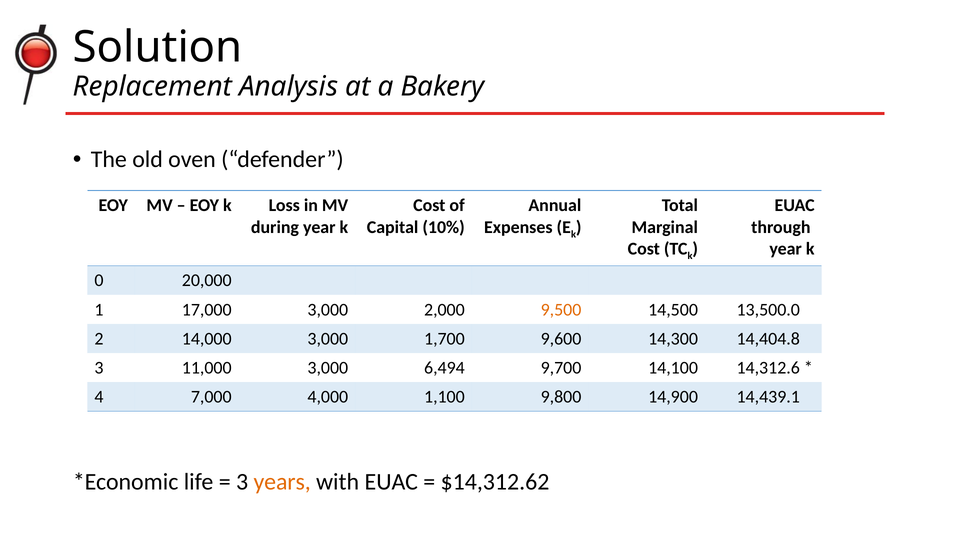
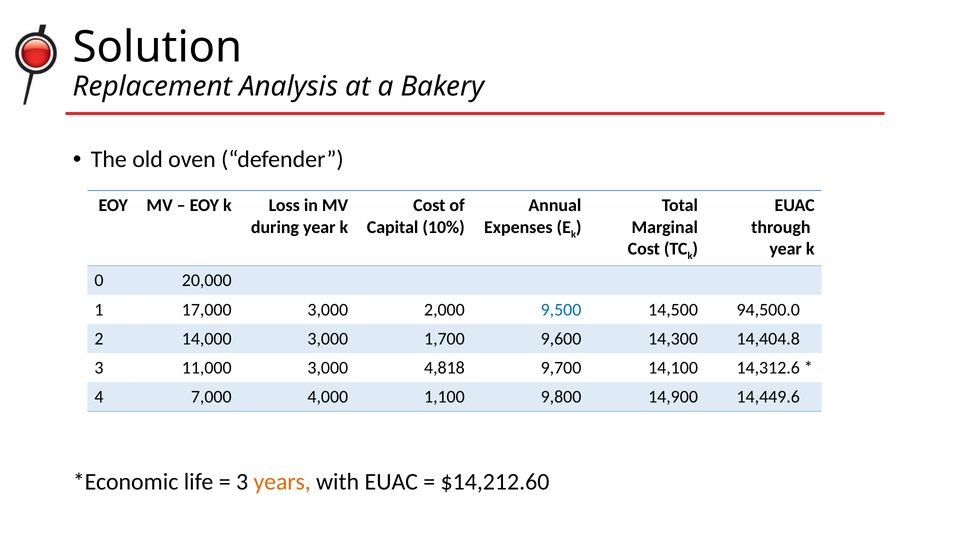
9,500 colour: orange -> blue (561, 309)
13,500.0: 13,500.0 -> 94,500.0 (768, 309)
6,494: 6,494 -> 4,818 (444, 368)
14,439.1: 14,439.1 -> 14,449.6 (768, 397)
$14,312.62: $14,312.62 -> $14,212.60 (495, 481)
